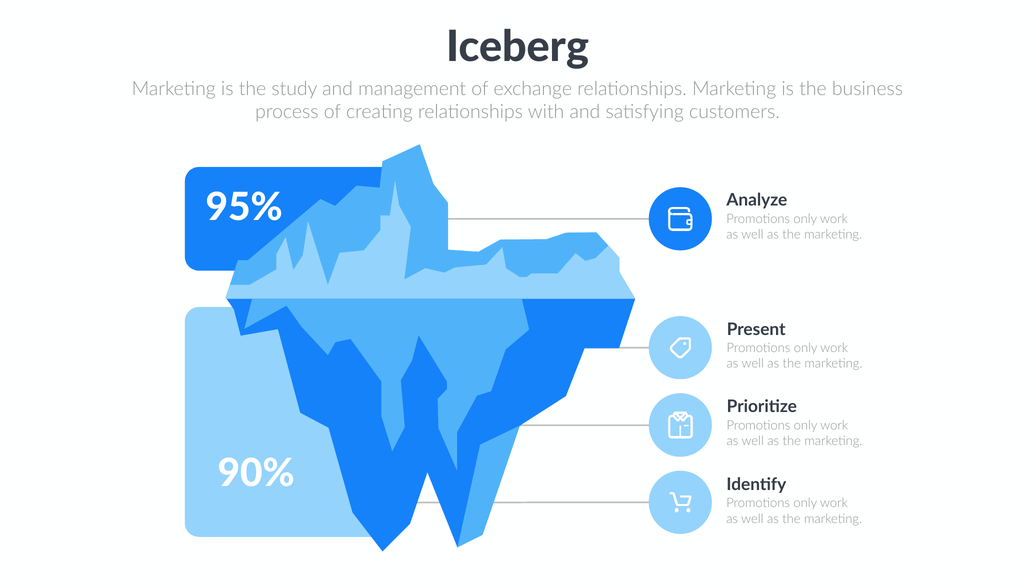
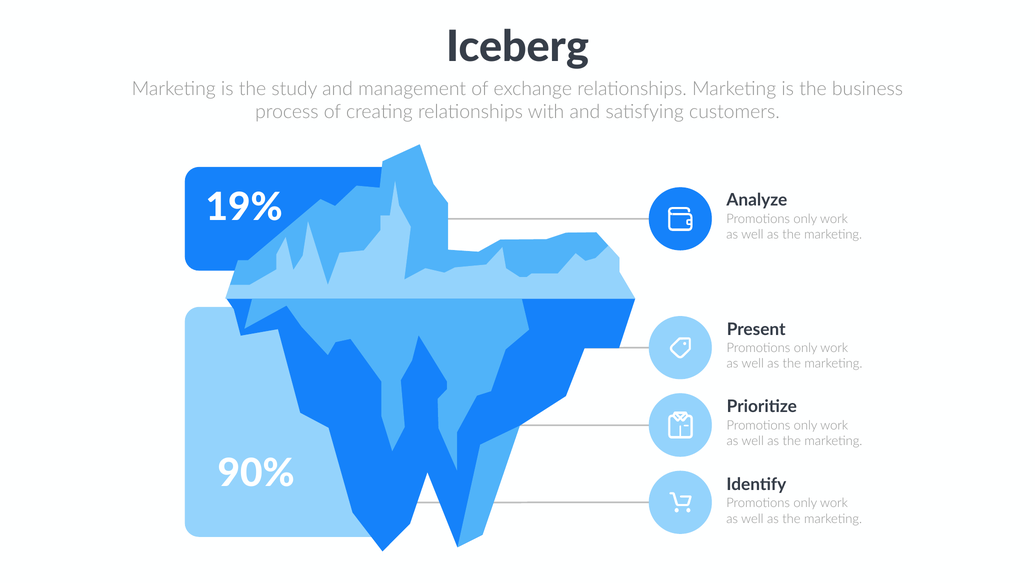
95%: 95% -> 19% (244, 207)
